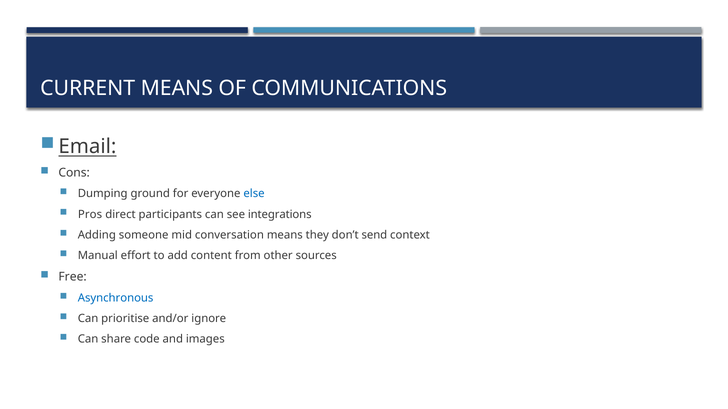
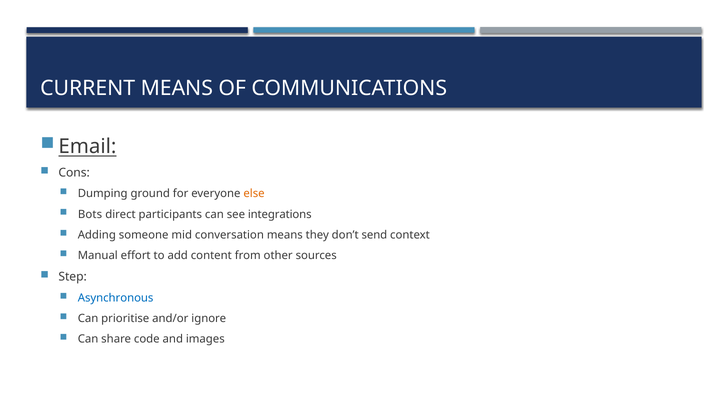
else colour: blue -> orange (254, 194)
Pros: Pros -> Bots (90, 215)
Free: Free -> Step (73, 277)
